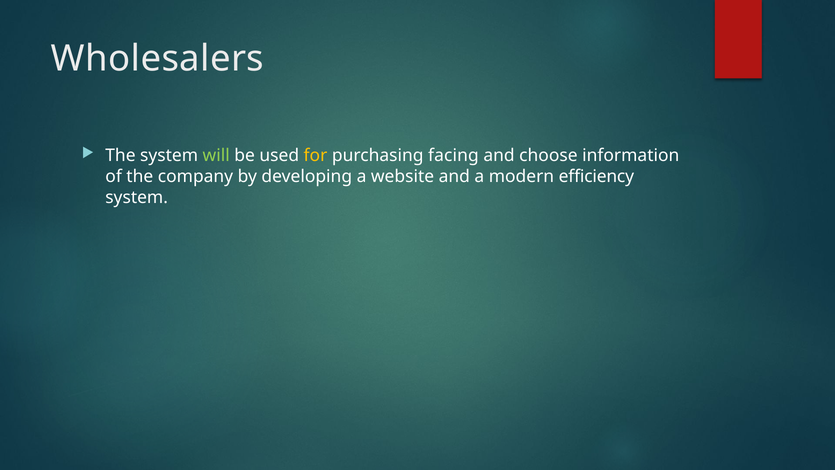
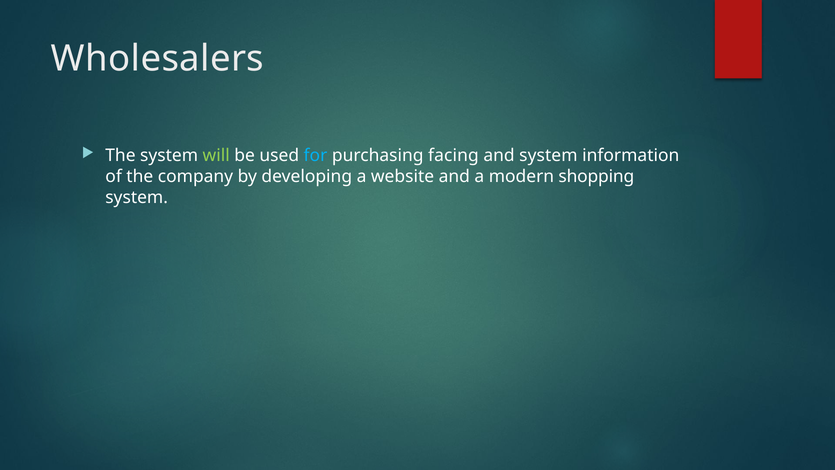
for colour: yellow -> light blue (315, 155)
and choose: choose -> system (548, 155)
efficiency: efficiency -> shopping (596, 176)
